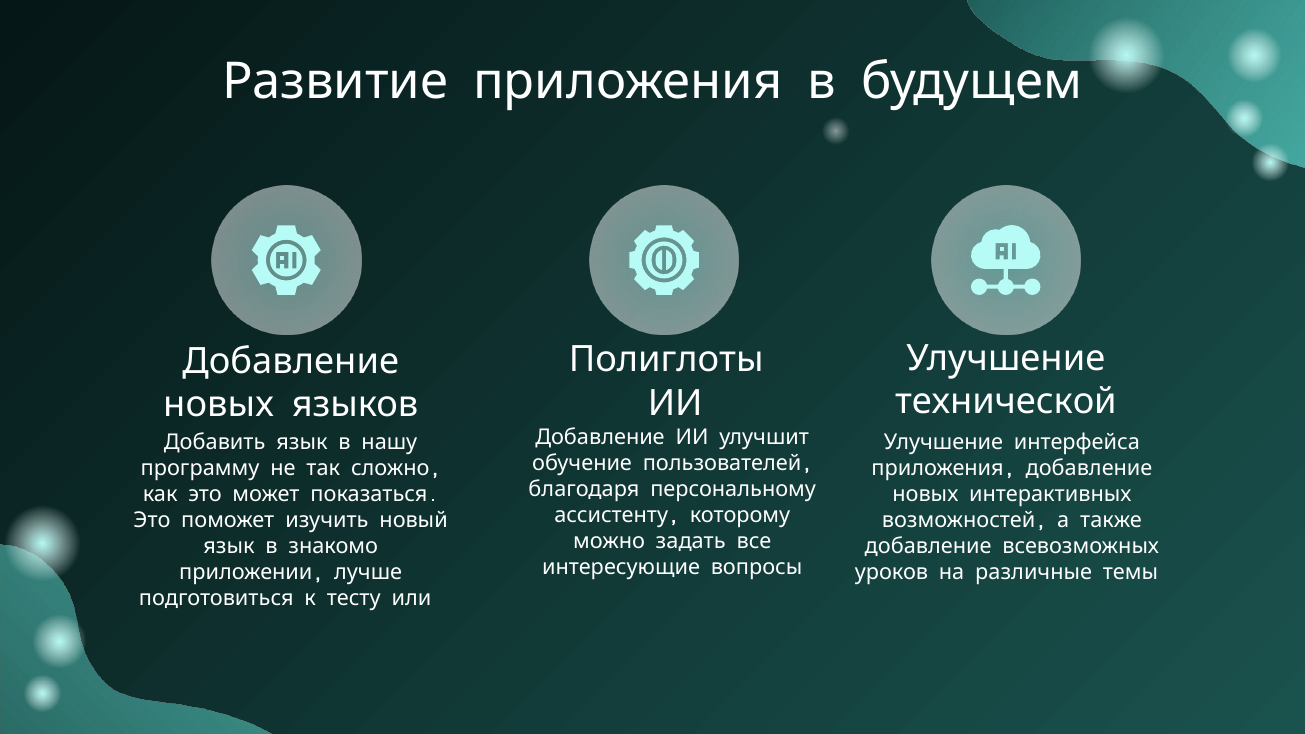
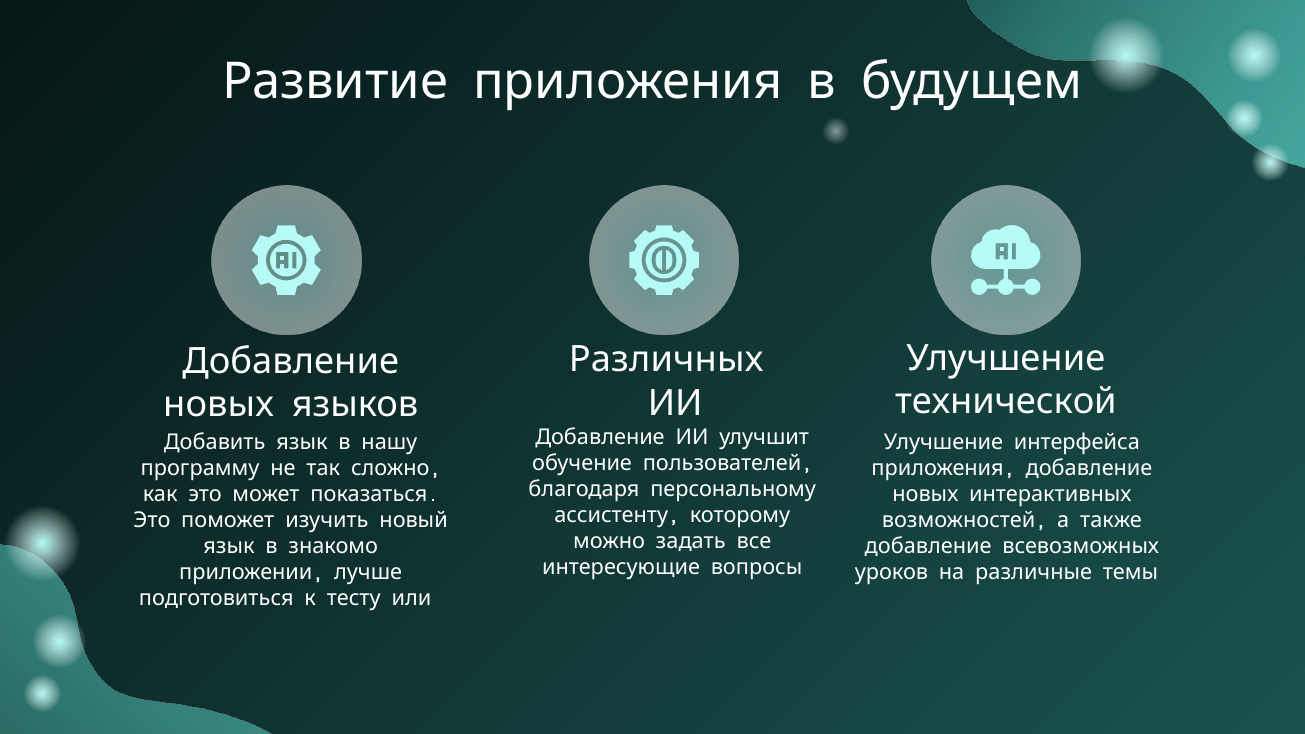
Полиглоты: Полиглоты -> Различных (666, 360)
